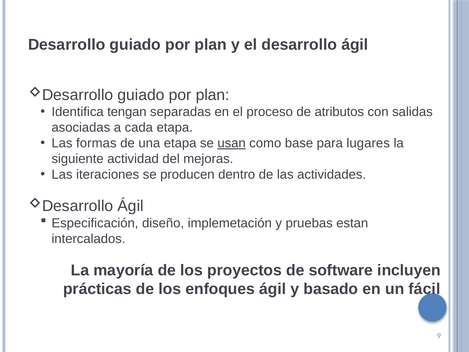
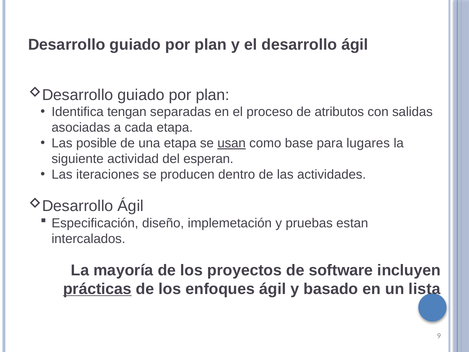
formas: formas -> posible (96, 143)
mejoras: mejoras -> esperan (208, 159)
prácticas underline: none -> present (97, 289)
fácil: fácil -> lista (425, 289)
